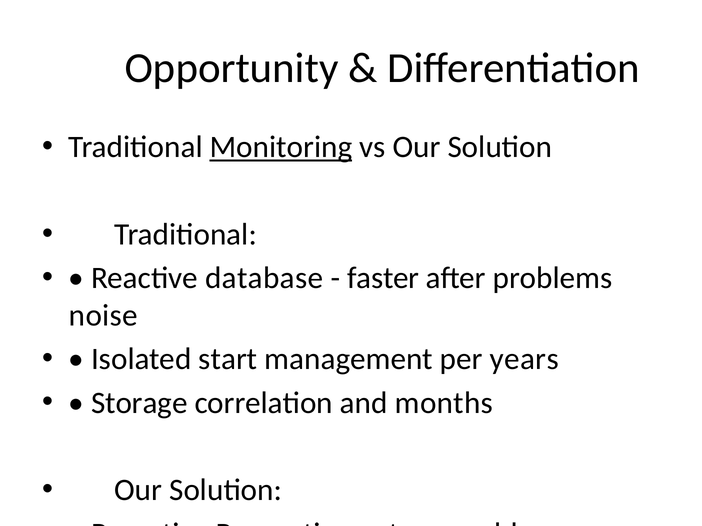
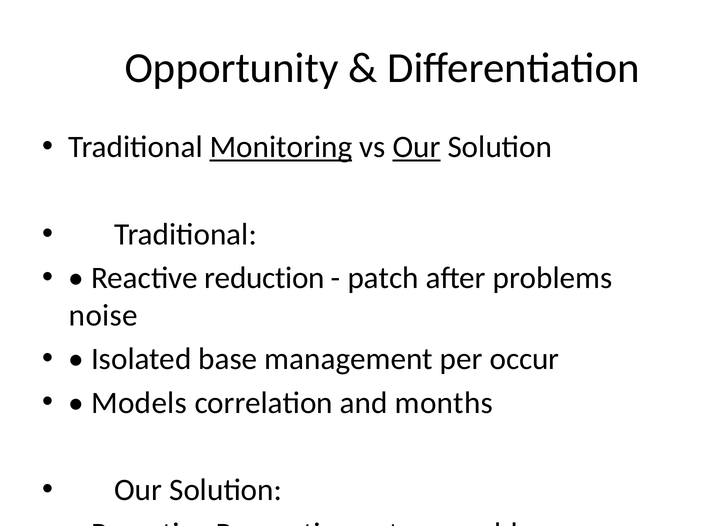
Our underline: none -> present (417, 147)
database: database -> reduction (264, 278)
faster: faster -> patch (383, 278)
Isolated start: start -> base (228, 359)
years: years -> occur (524, 359)
Storage: Storage -> Models (139, 403)
